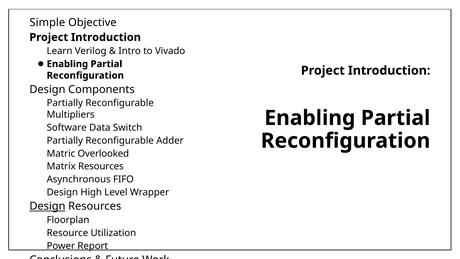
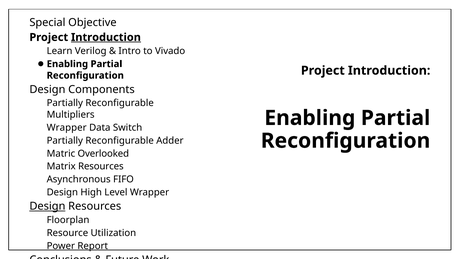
Simple: Simple -> Special (47, 23)
Introduction underline: none -> present (106, 37)
Software: Software -> Wrapper (67, 127)
